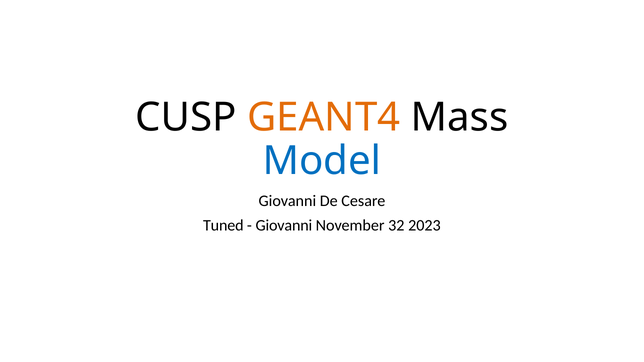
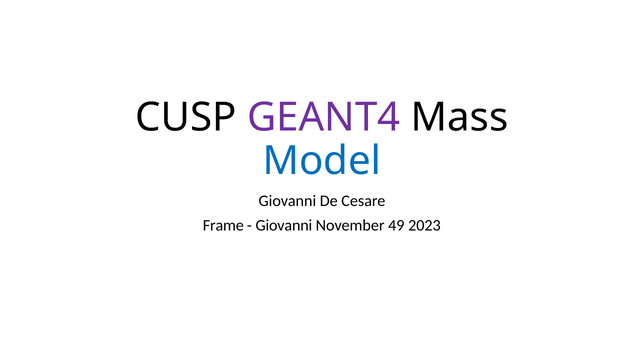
GEANT4 colour: orange -> purple (324, 118)
Tuned: Tuned -> Frame (223, 225)
32: 32 -> 49 (396, 225)
